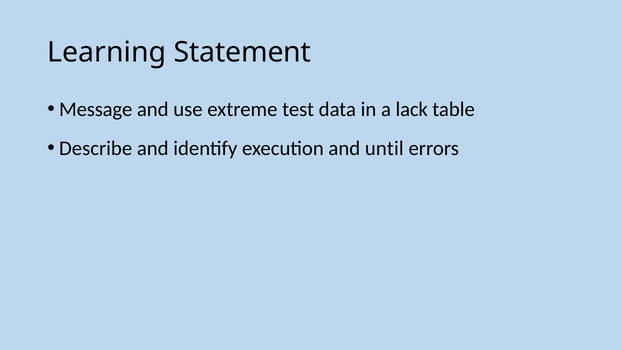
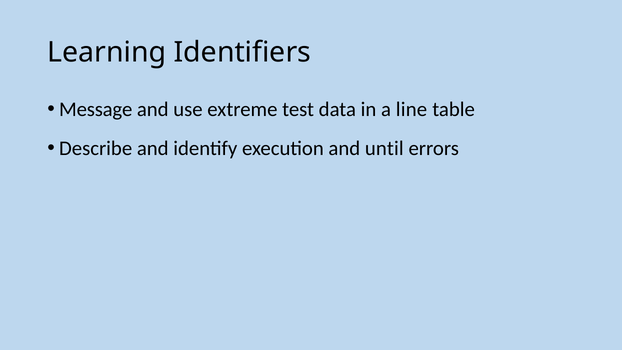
Statement: Statement -> Identifiers (242, 52)
lack: lack -> line (412, 109)
